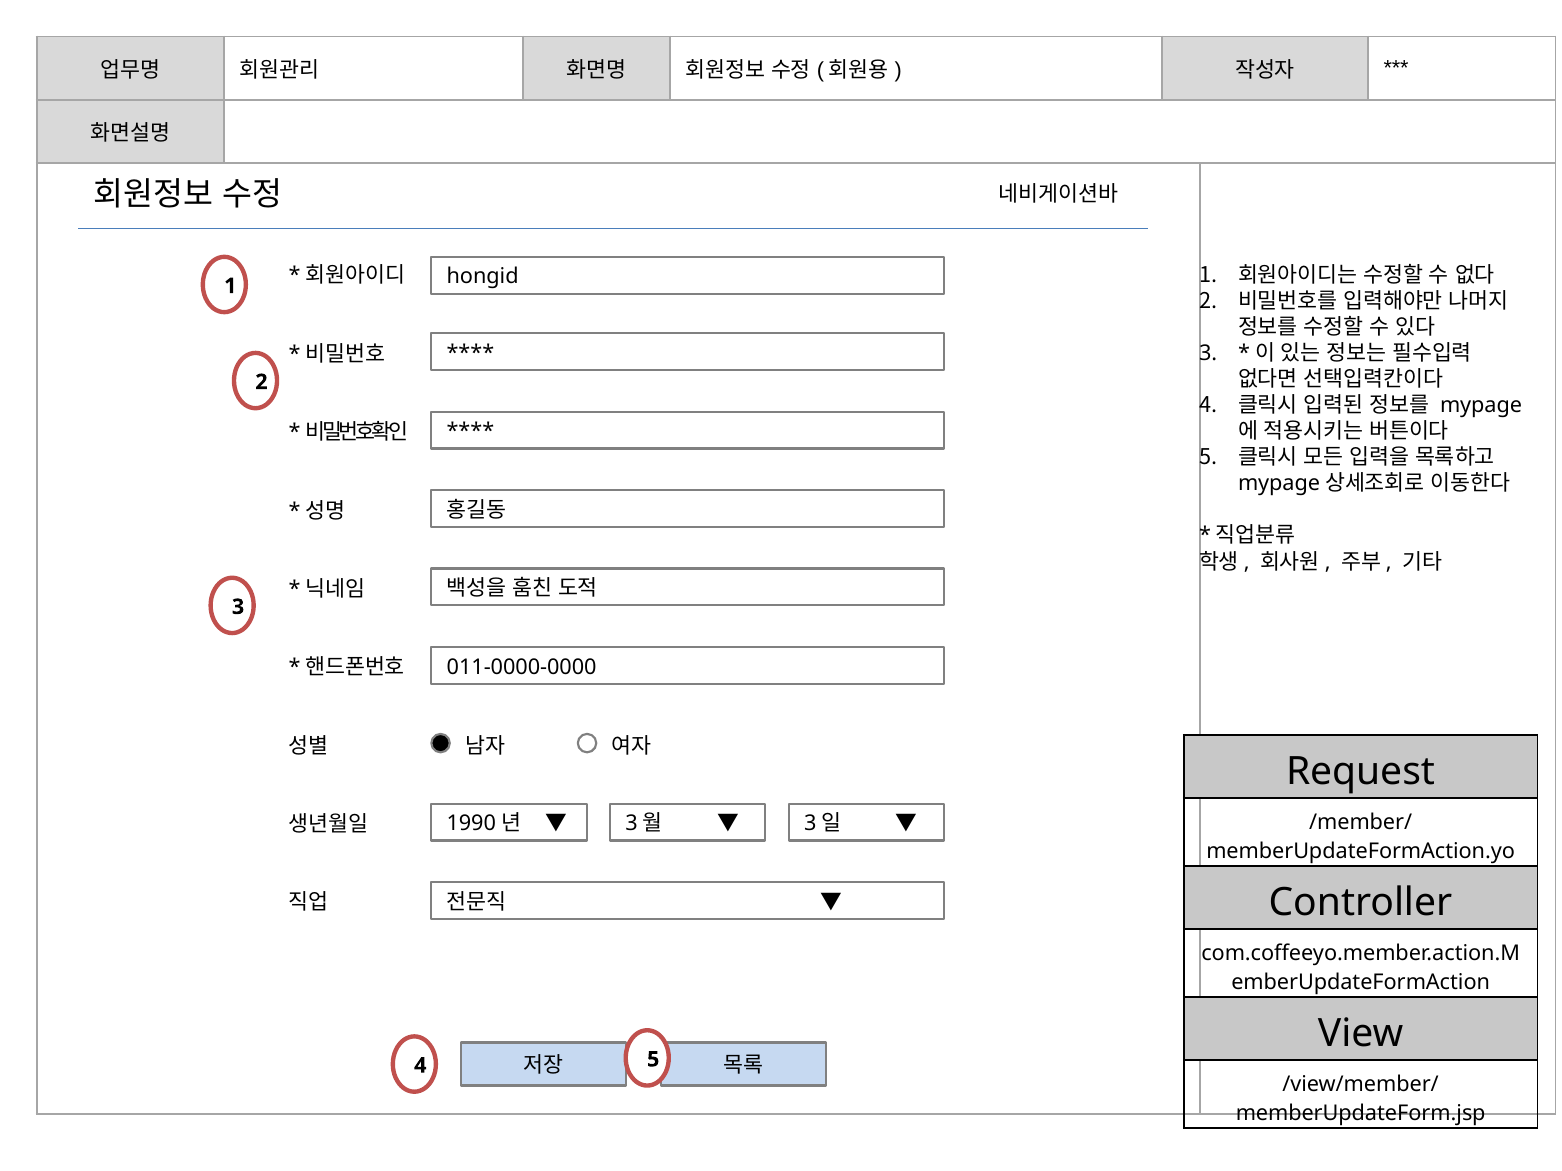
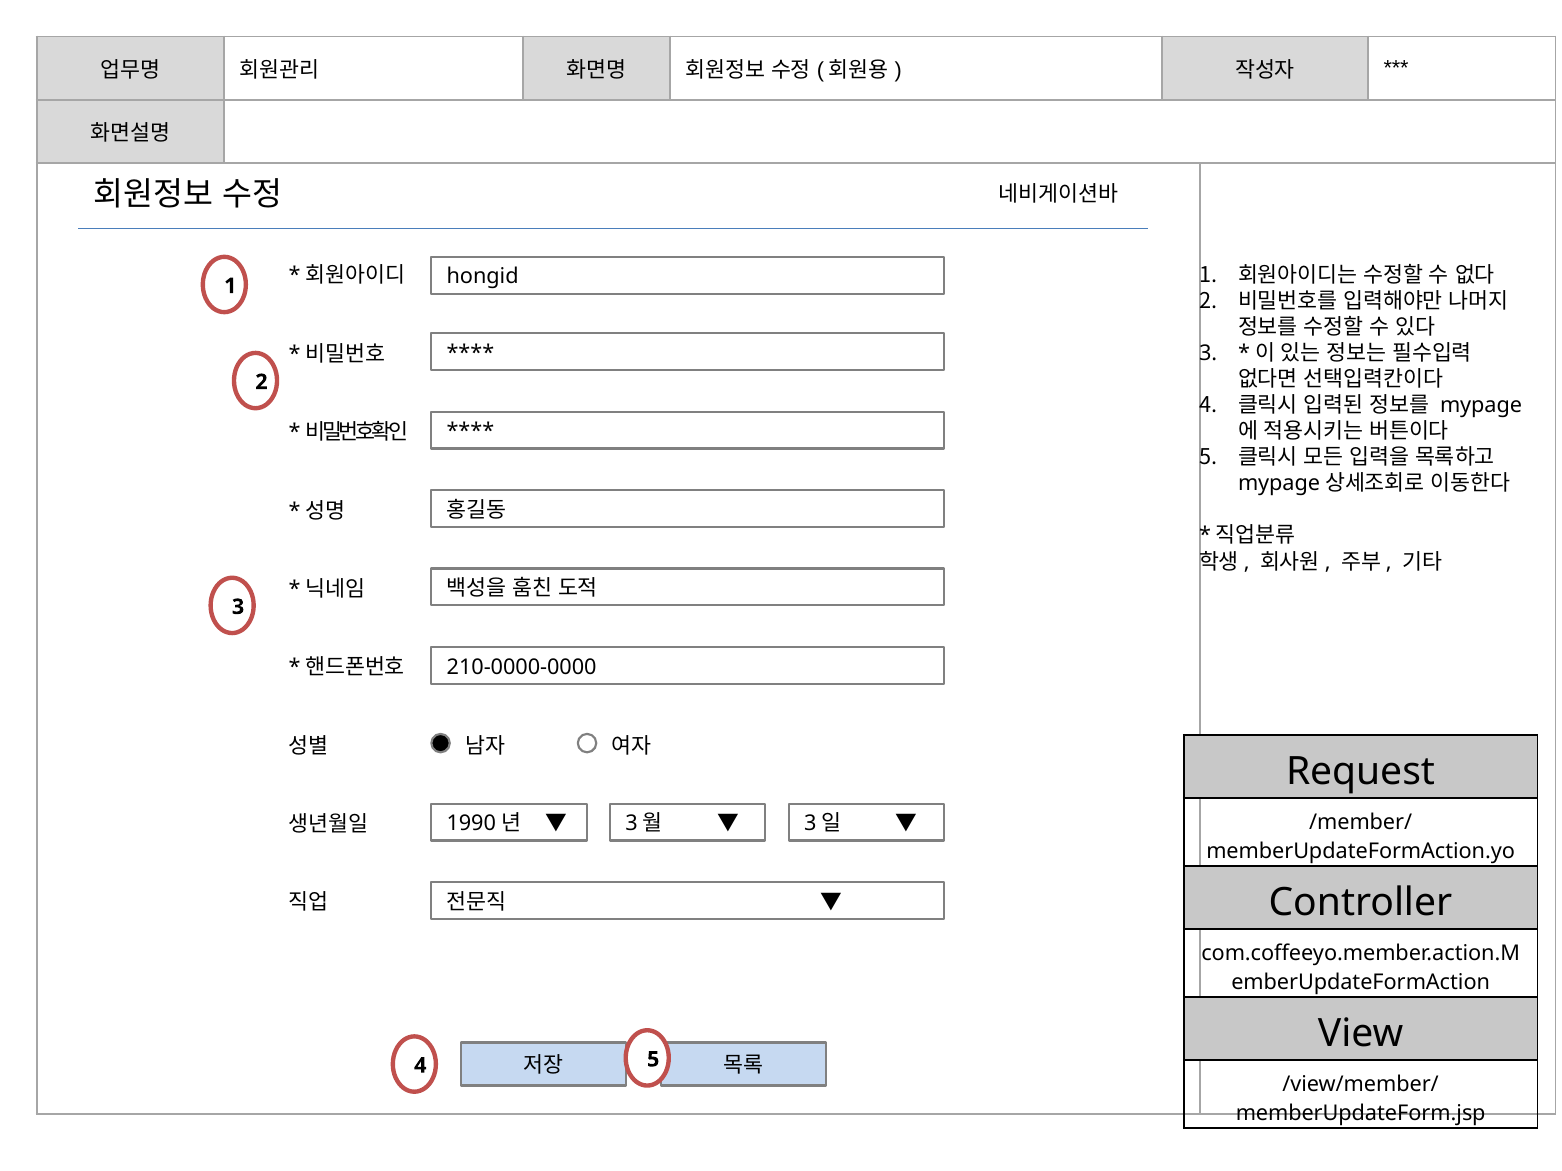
011-0000-0000: 011-0000-0000 -> 210-0000-0000 (522, 667)
